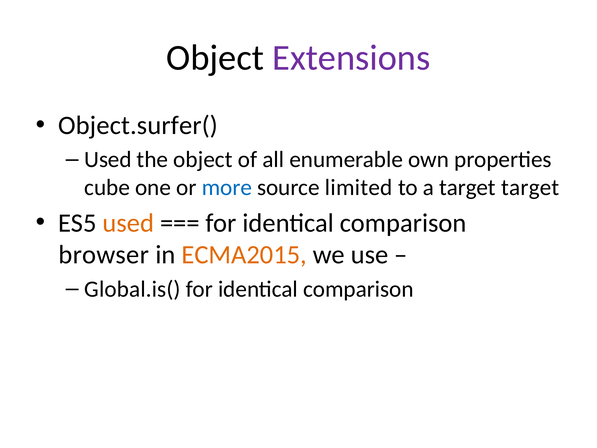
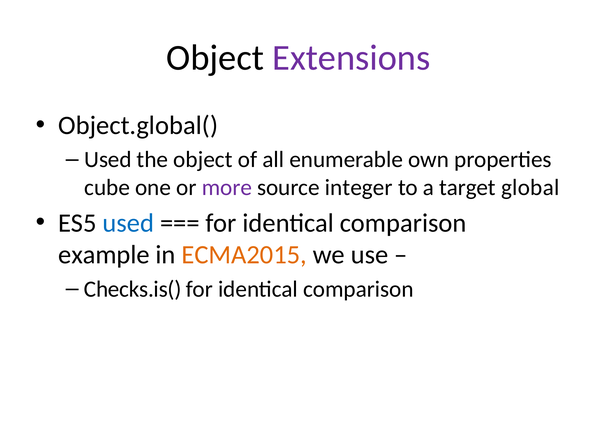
Object.surfer(: Object.surfer( -> Object.global( (138, 125)
more colour: blue -> purple (227, 187)
limited: limited -> integer (359, 187)
target target: target -> global (530, 187)
used colour: orange -> blue (128, 223)
browser: browser -> example (104, 255)
Global.is(: Global.is( -> Checks.is( (133, 289)
